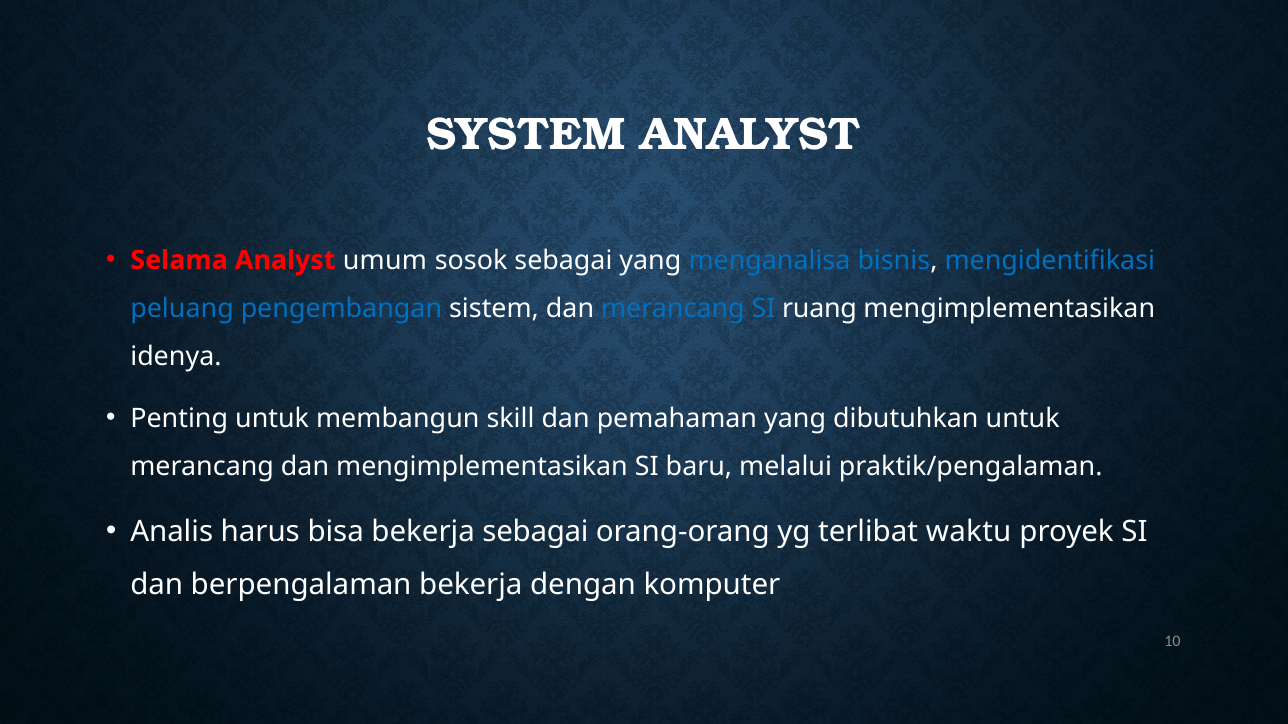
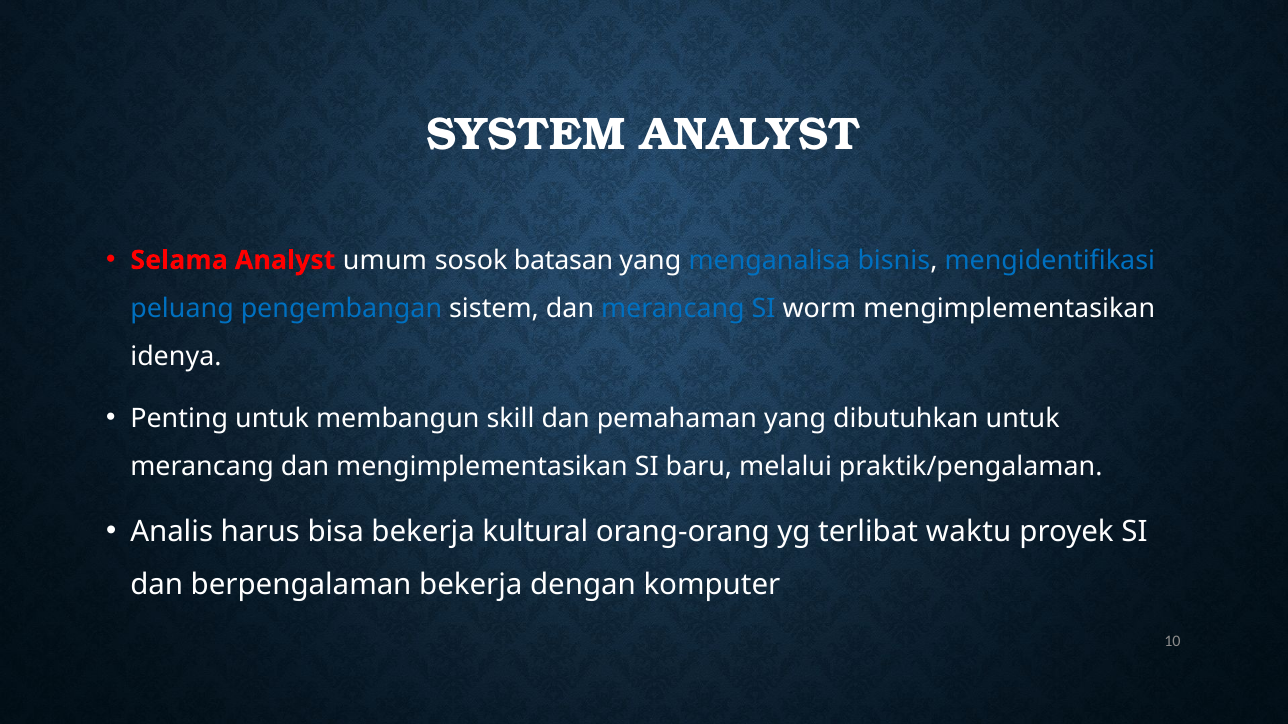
sosok sebagai: sebagai -> batasan (564, 260)
ruang: ruang -> worm (819, 309)
bekerja sebagai: sebagai -> kultural (535, 532)
